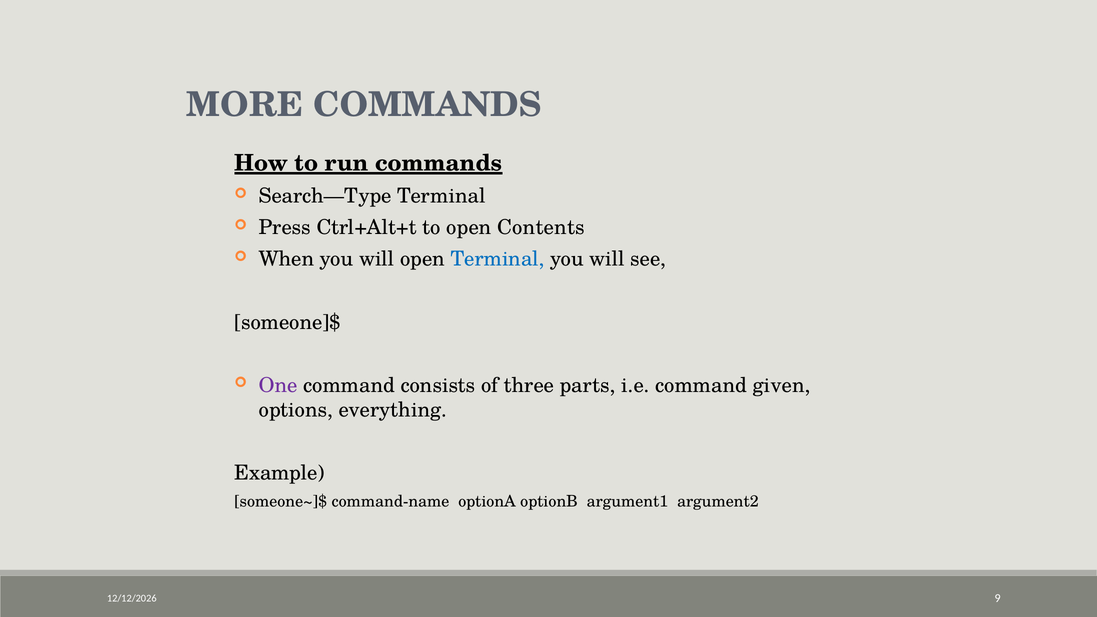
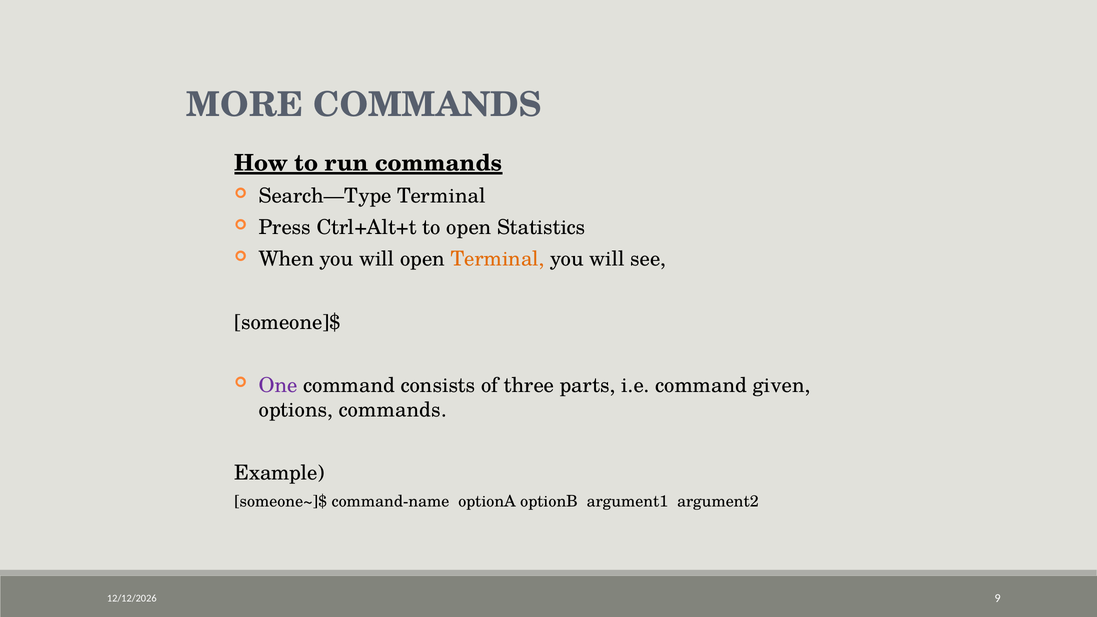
Contents: Contents -> Statistics (541, 228)
Terminal colour: blue -> orange (498, 259)
options everything: everything -> commands (393, 410)
